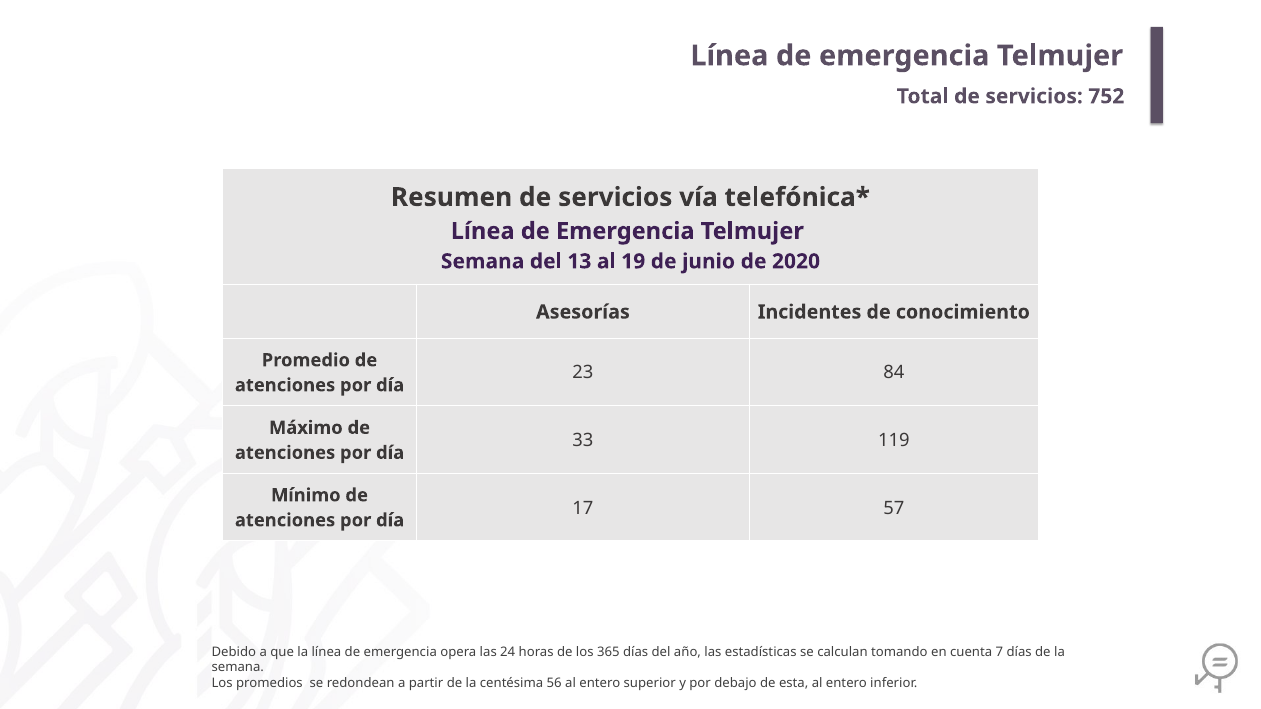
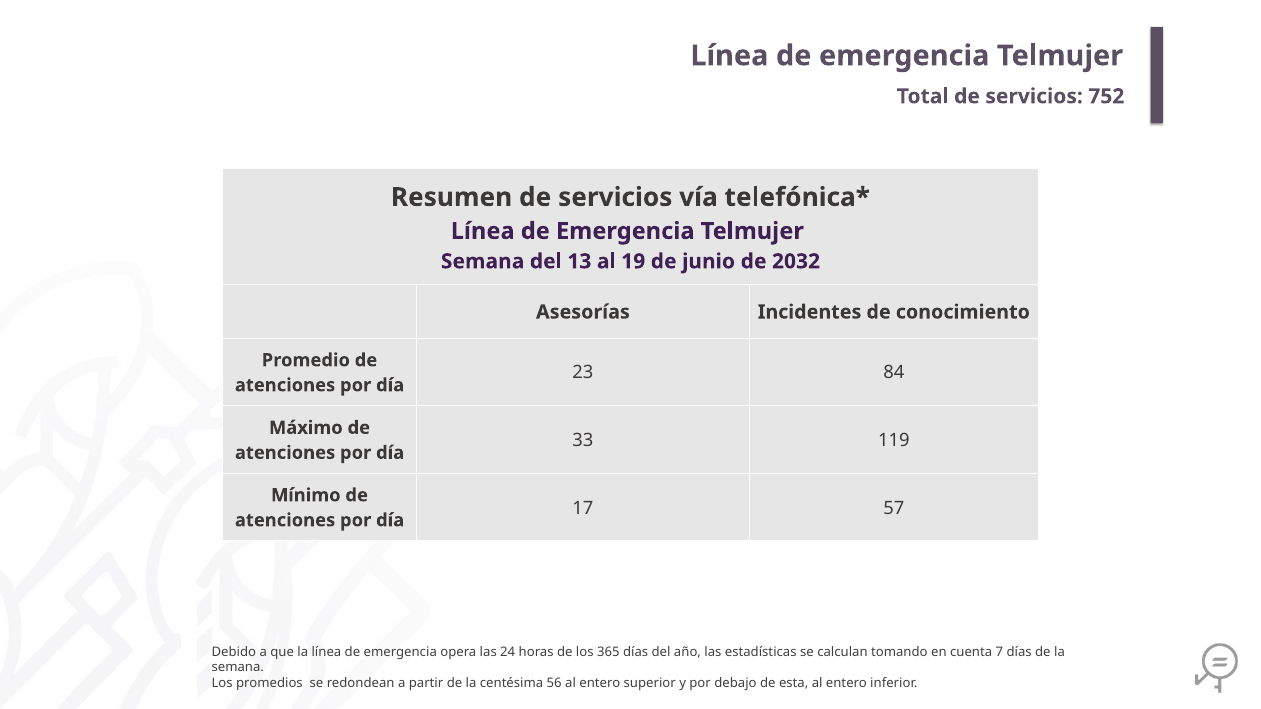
2020: 2020 -> 2032 (796, 262)
